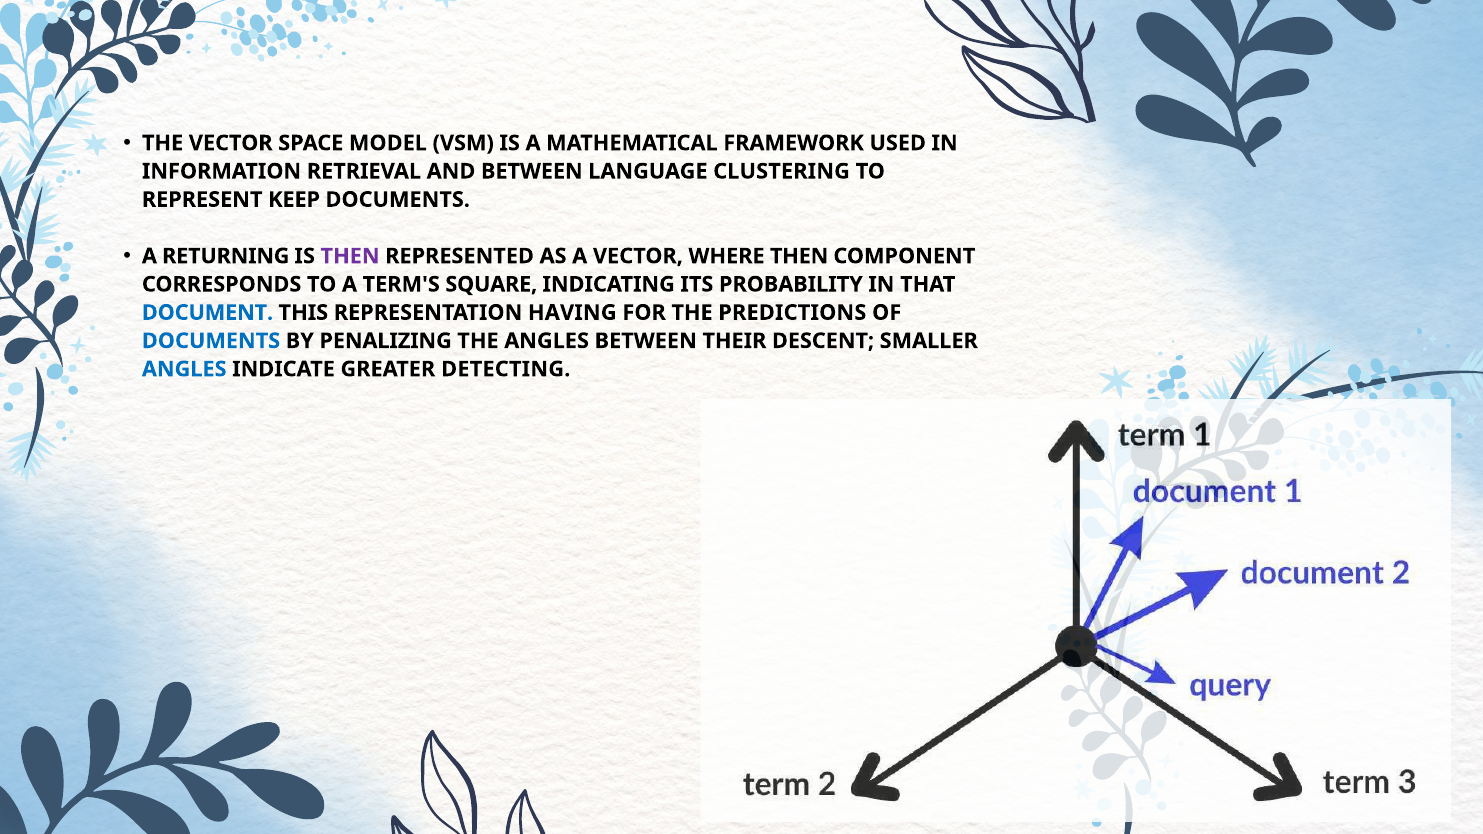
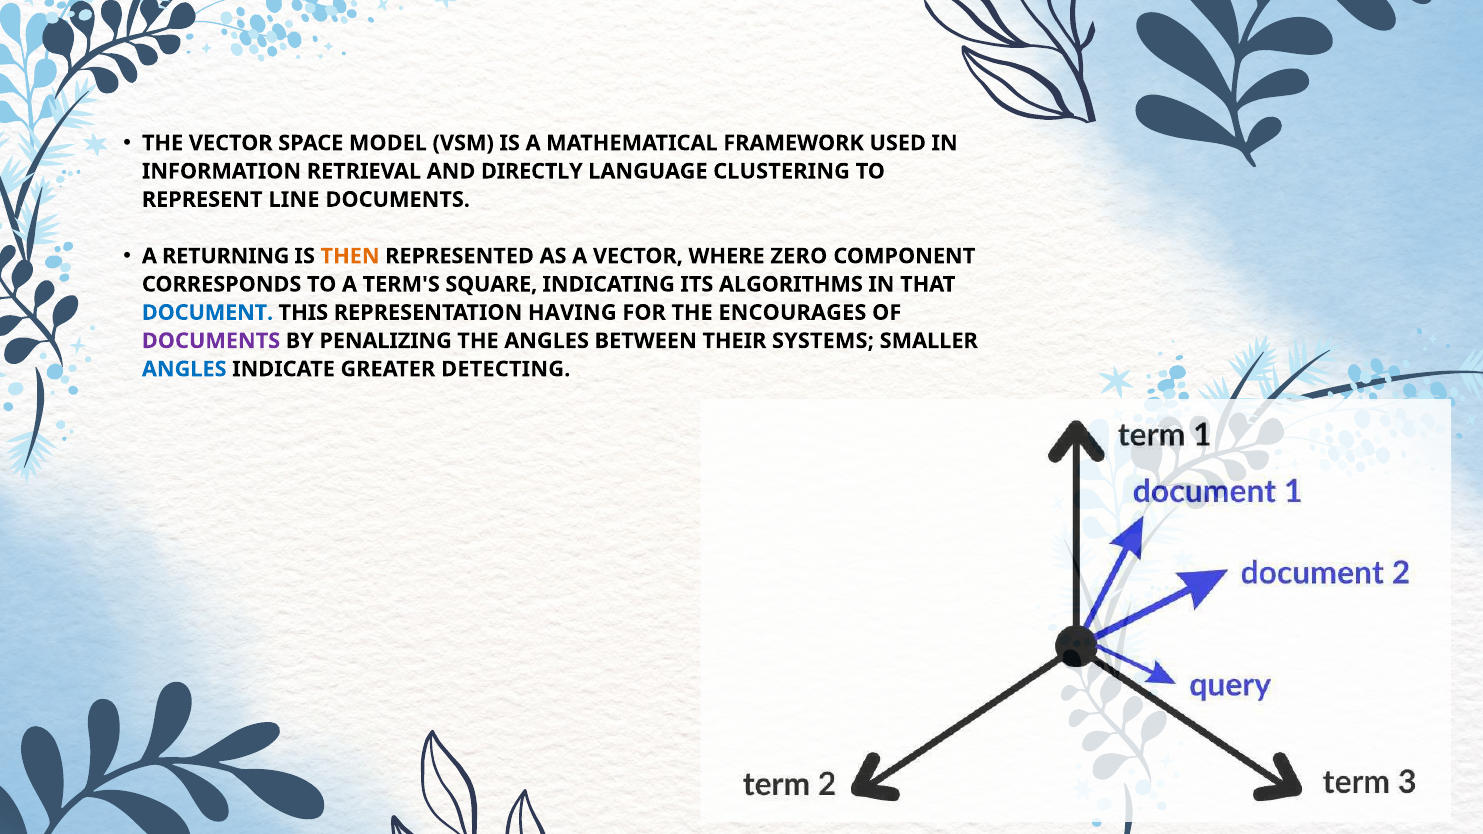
AND BETWEEN: BETWEEN -> DIRECTLY (532, 171)
KEEP: KEEP -> LINE (294, 200)
THEN colour: purple -> orange (350, 256)
WHERE THEN: THEN -> ZERO (799, 256)
PROBABILITY: PROBABILITY -> ALGORITHMS (791, 284)
PREDICTIONS: PREDICTIONS -> ENCOURAGES (792, 313)
DOCUMENTS colour: blue -> purple (211, 341)
DESCENT: DESCENT -> SYSTEMS (823, 341)
